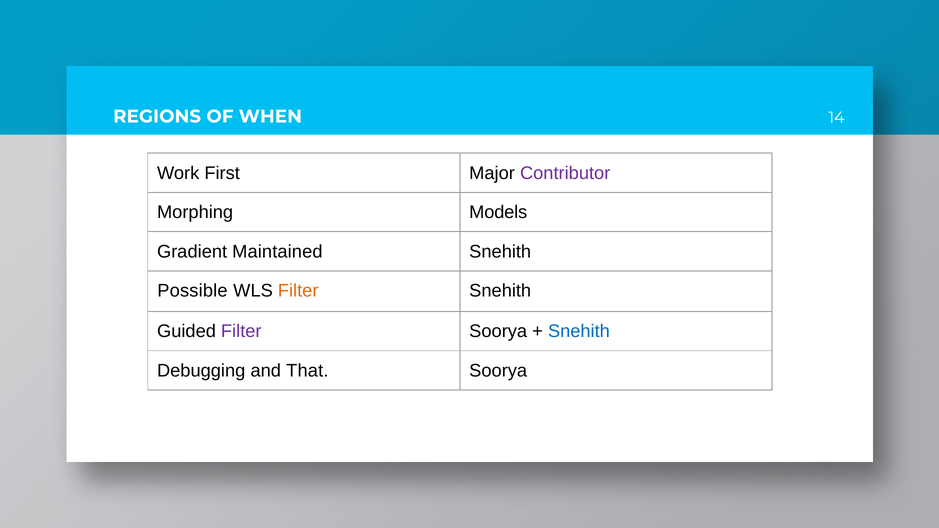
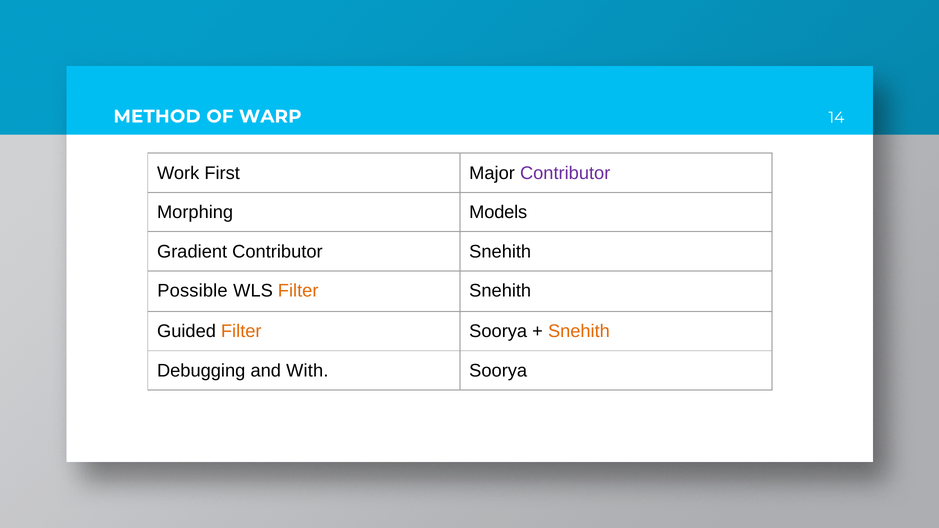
REGIONS: REGIONS -> METHOD (157, 116)
WHEN: WHEN -> WARP (270, 116)
Gradient Maintained: Maintained -> Contributor (277, 252)
Filter colour: purple -> orange (241, 332)
Snehith colour: blue -> orange (579, 332)
That: That -> With (307, 371)
